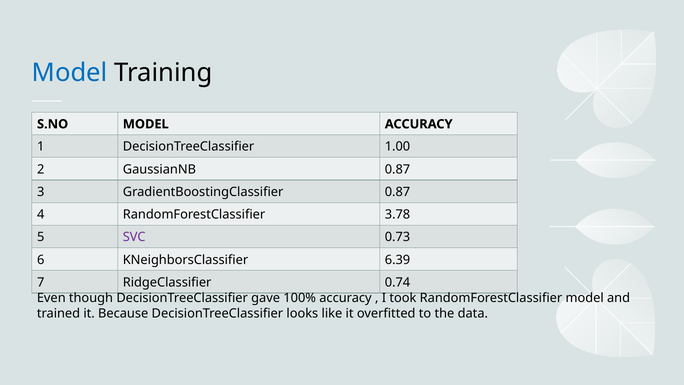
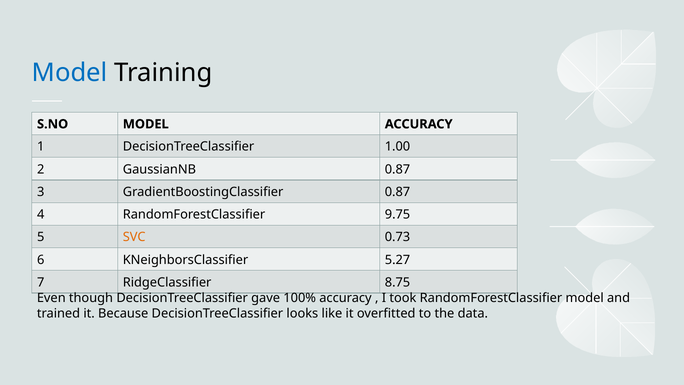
3.78: 3.78 -> 9.75 (398, 214)
SVC colour: purple -> orange (134, 237)
6.39: 6.39 -> 5.27 (398, 260)
0.74: 0.74 -> 8.75 (398, 282)
